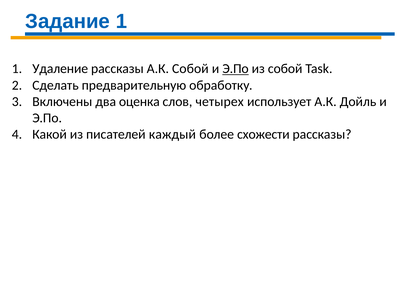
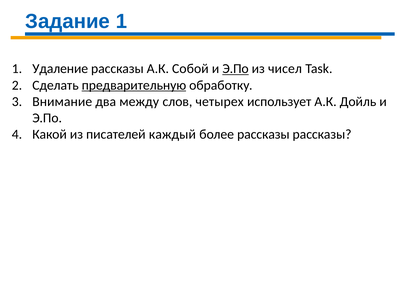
из собой: собой -> чисел (285, 69)
предварительную underline: none -> present (134, 85)
Включены: Включены -> Внимание (62, 101)
оценка: оценка -> между (139, 101)
более схожести: схожести -> рассказы (263, 134)
